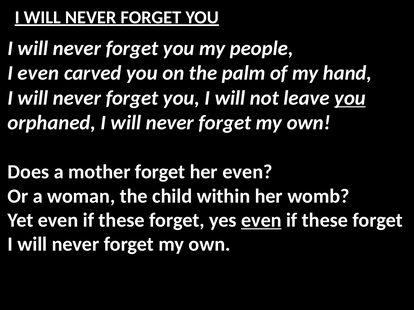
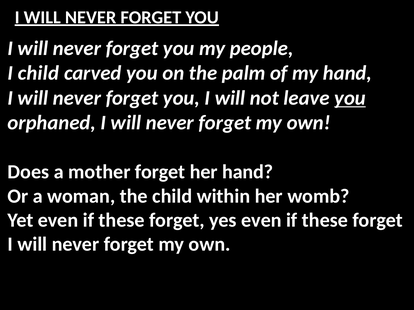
I even: even -> child (38, 73)
her even: even -> hand (248, 172)
even underline: present -> none (261, 221)
